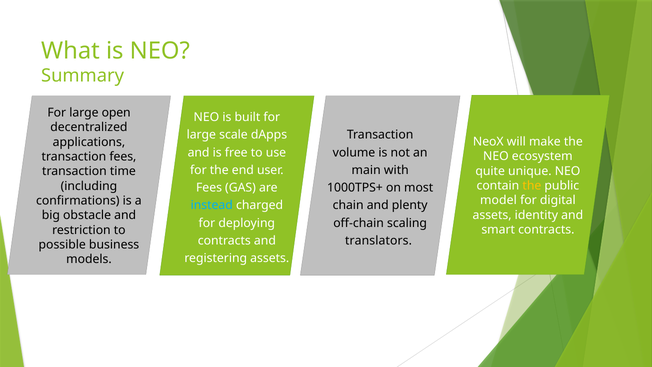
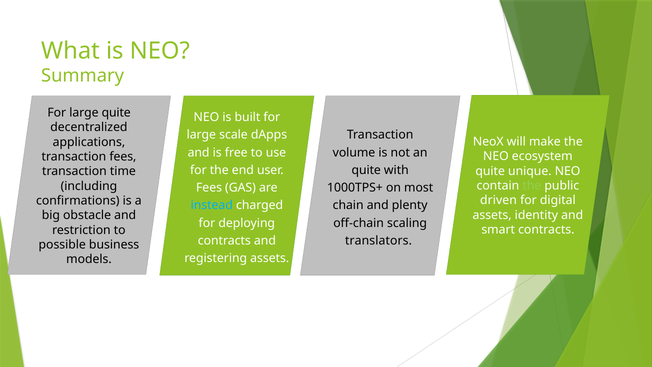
large open: open -> quite (116, 113)
main: main -> quite (366, 170)
the colour: yellow -> light green (532, 186)
model: model -> driven (498, 200)
